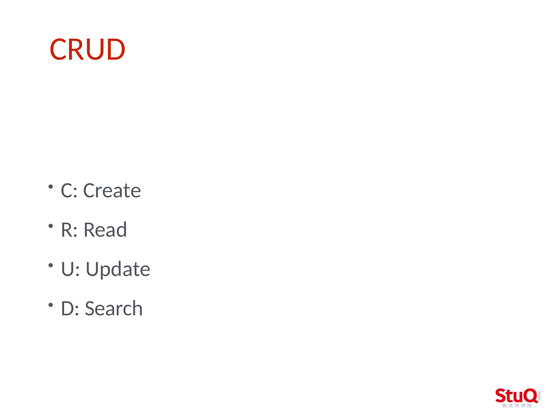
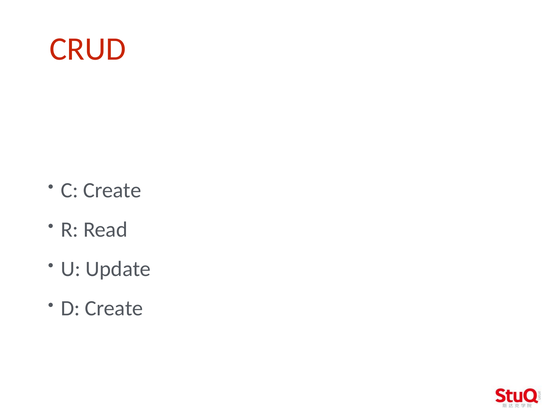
D Search: Search -> Create (114, 308)
